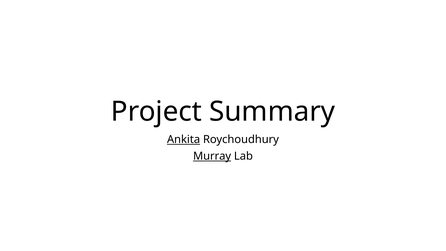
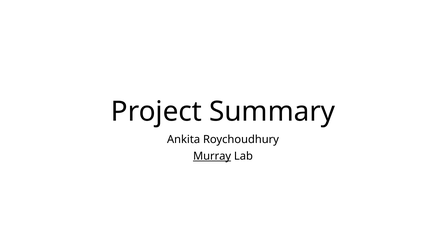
Ankita underline: present -> none (184, 139)
